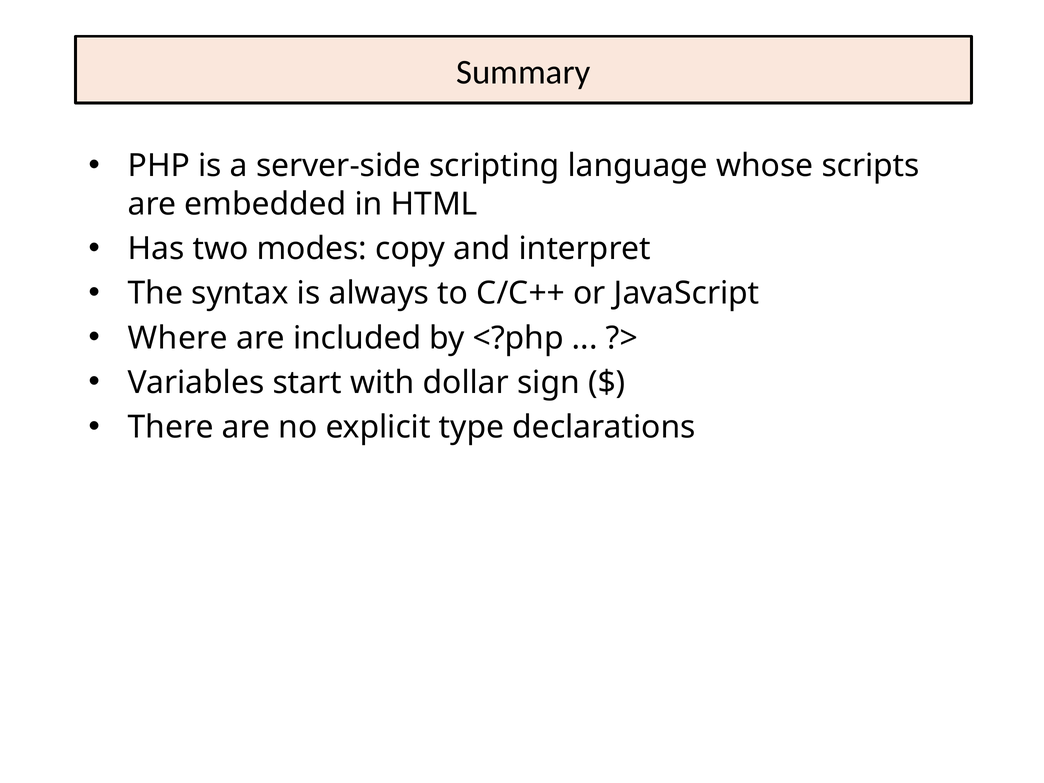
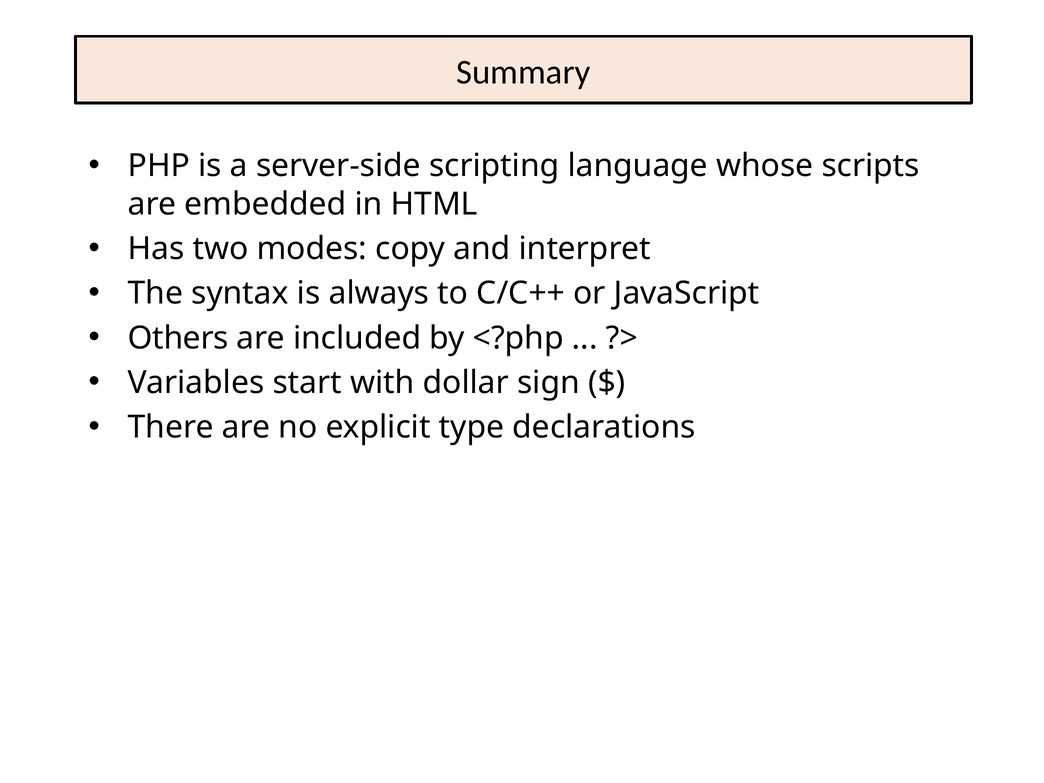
Where: Where -> Others (178, 338)
